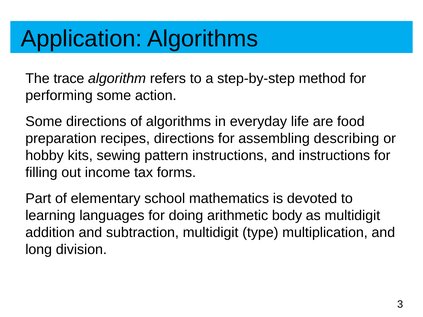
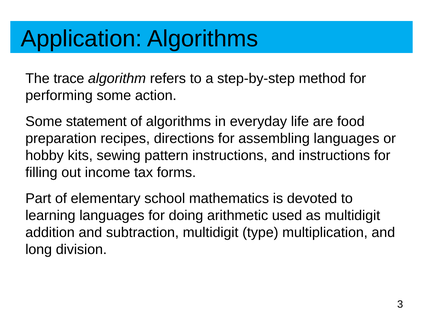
Some directions: directions -> statement (96, 122)
assembling describing: describing -> languages (347, 139)
body: body -> used (287, 216)
